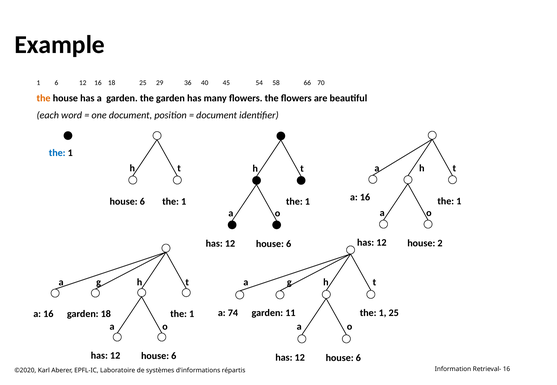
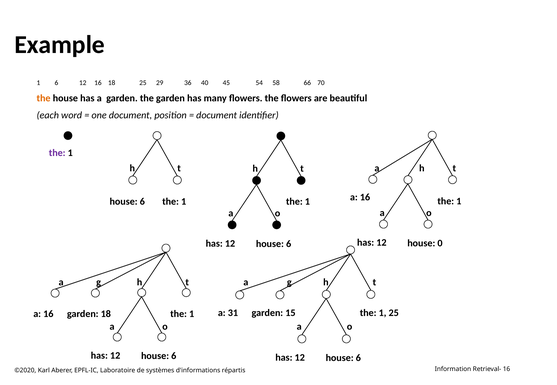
the colour: blue -> purple (57, 153)
2: 2 -> 0 (440, 243)
74: 74 -> 31 (233, 313)
11: 11 -> 15 (290, 313)
